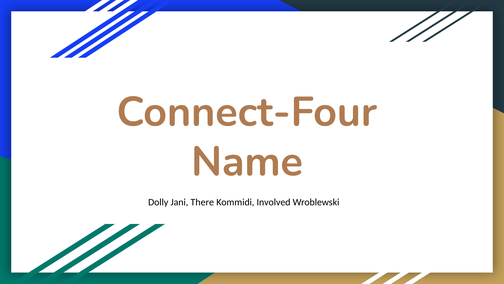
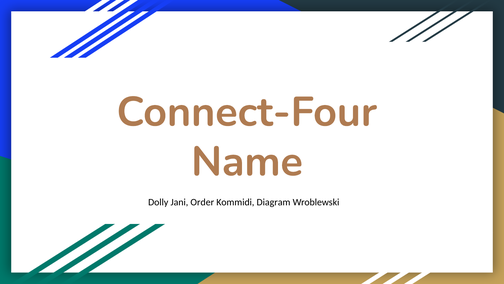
There: There -> Order (202, 202)
Involved: Involved -> Diagram (273, 202)
